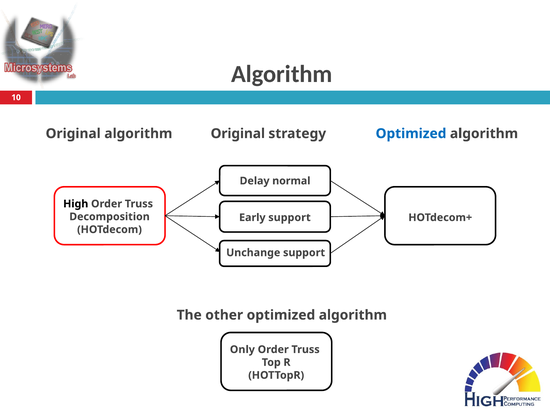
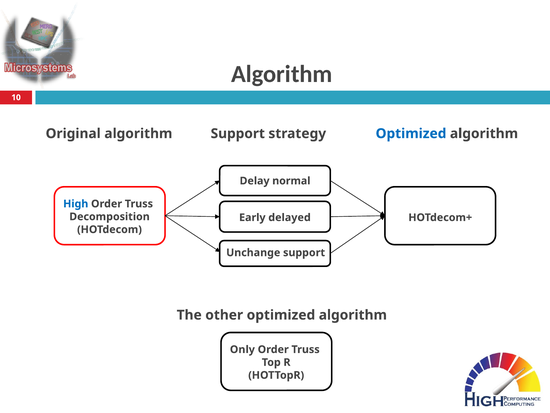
algorithm Original: Original -> Support (238, 133)
High colour: black -> blue (76, 204)
Early support: support -> delayed (290, 217)
